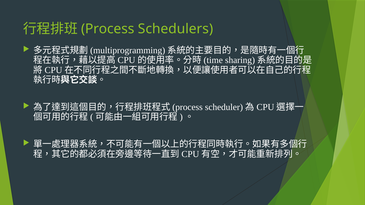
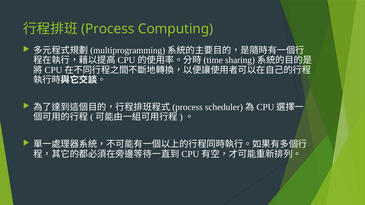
Schedulers: Schedulers -> Computing (176, 29)
